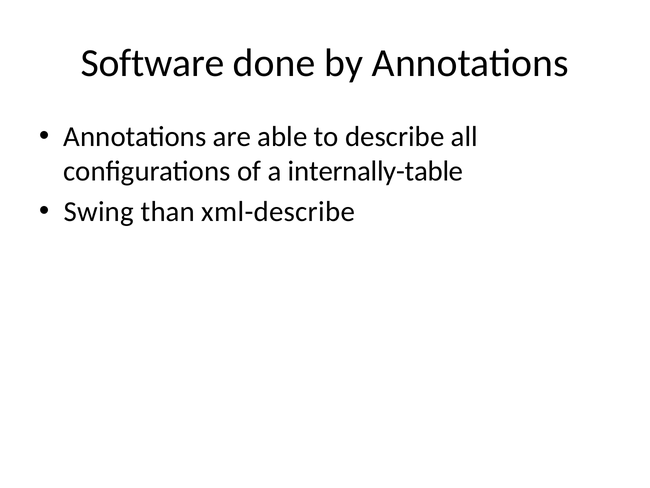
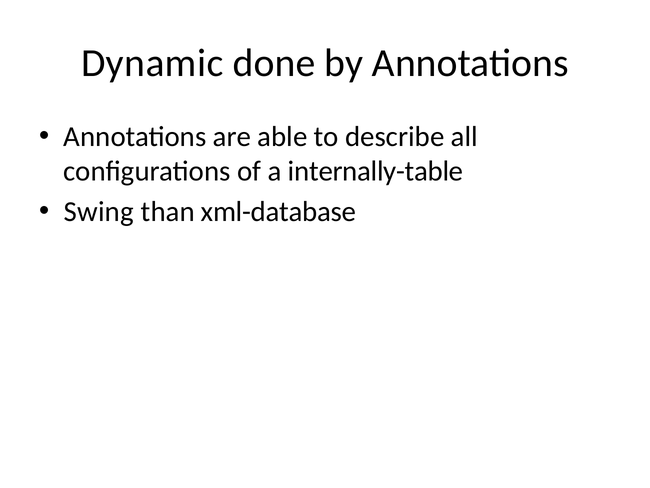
Software: Software -> Dynamic (152, 63)
xml-describe: xml-describe -> xml-database (278, 211)
